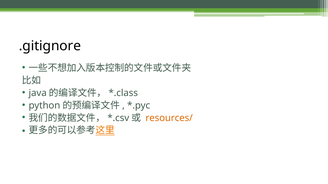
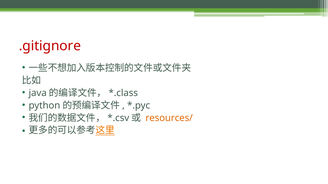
.gitignore colour: black -> red (50, 46)
